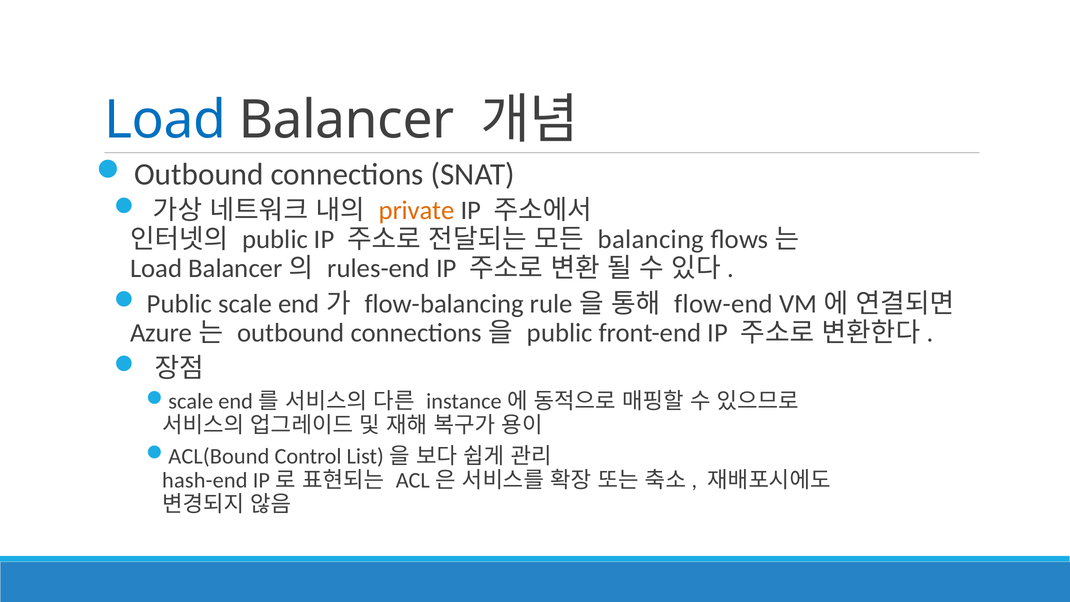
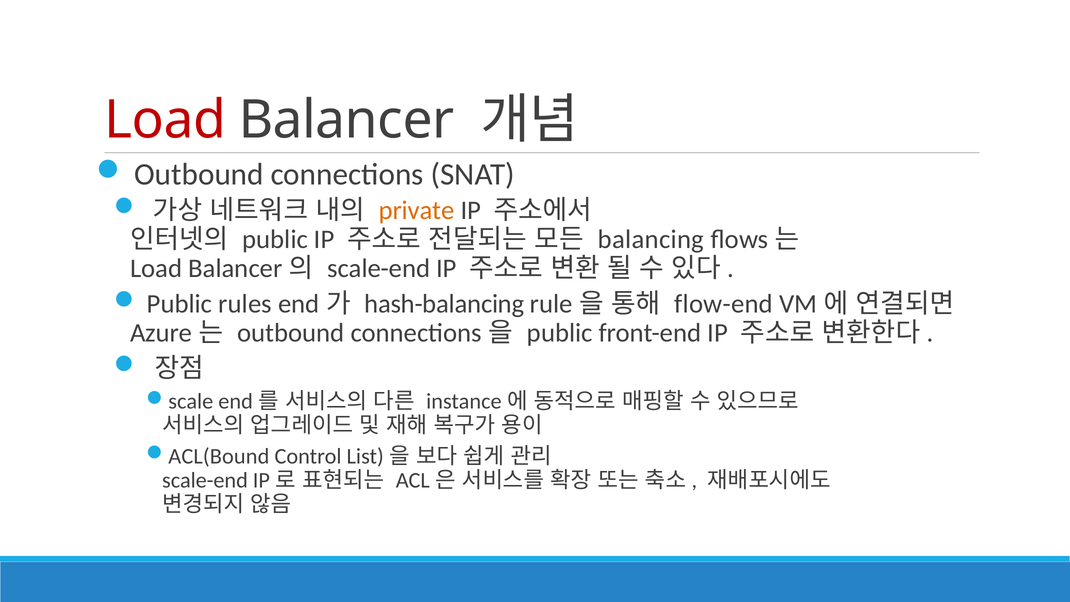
Load colour: blue -> red (165, 120)
rules-end: rules-end -> scale-end (379, 268)
Public scale: scale -> rules (245, 304)
flow-balancing: flow-balancing -> hash-balancing (444, 304)
hash-end: hash-end -> scale-end (205, 480)
